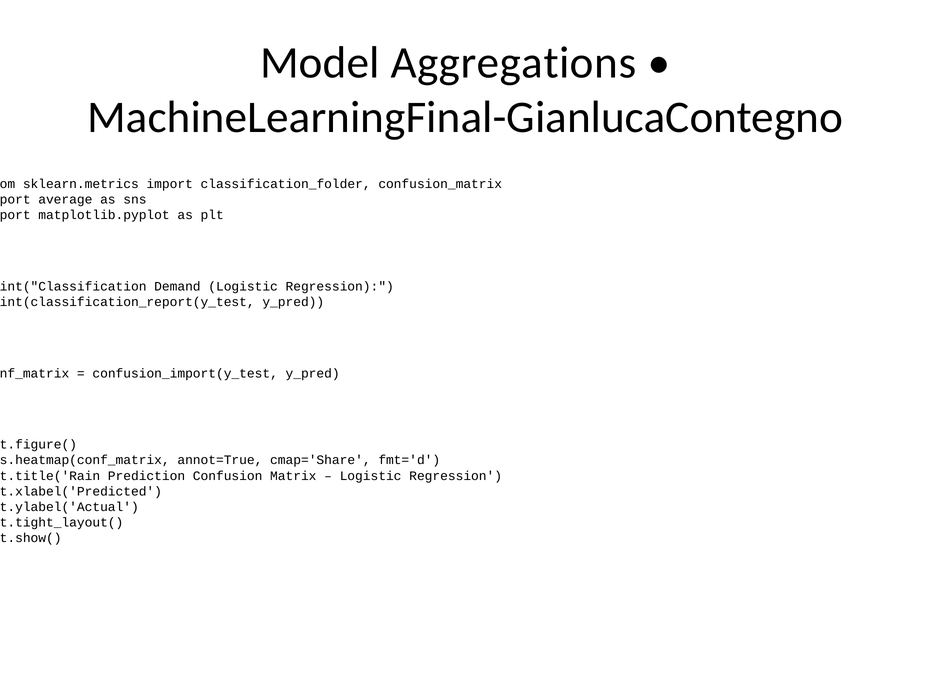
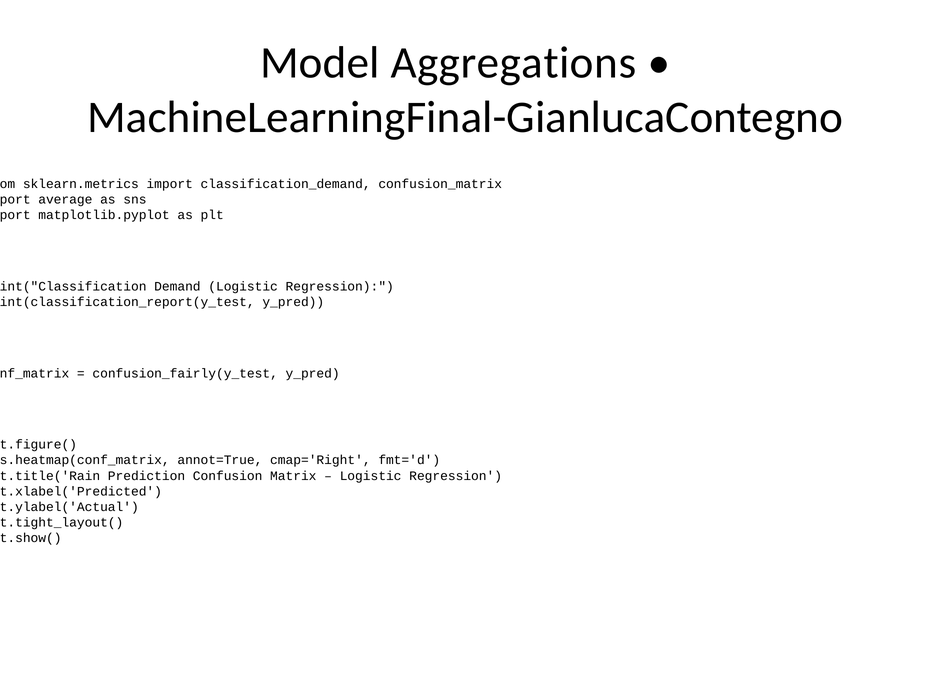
classification_folder: classification_folder -> classification_demand (286, 184)
confusion_import(y_test: confusion_import(y_test -> confusion_fairly(y_test (185, 373)
cmap='Share: cmap='Share -> cmap='Right (320, 460)
